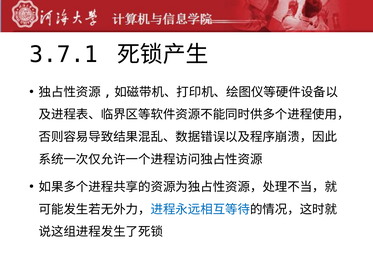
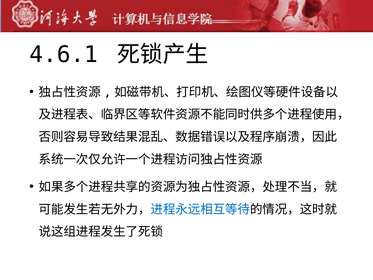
3.7.1: 3.7.1 -> 4.6.1 (64, 55)
